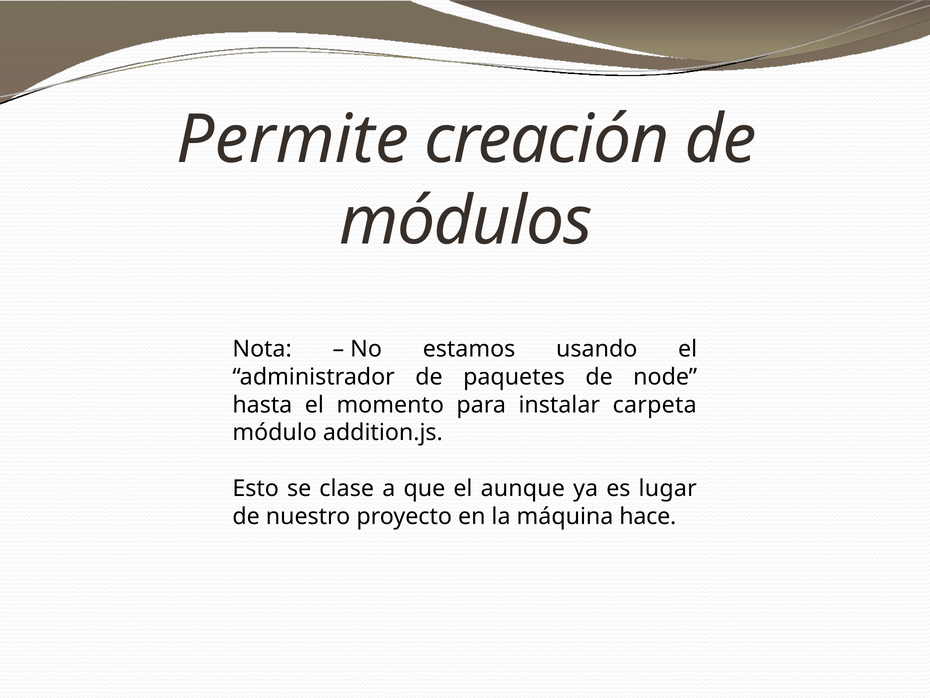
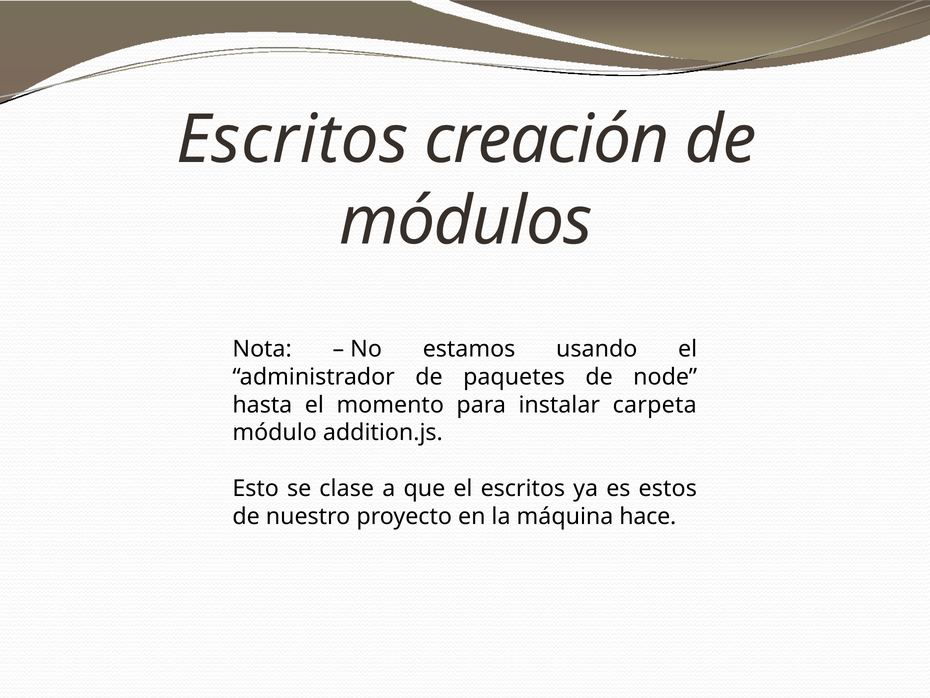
Permite: Permite -> Escritos (292, 140)
el aunque: aunque -> escritos (523, 488)
lugar: lugar -> estos (668, 488)
